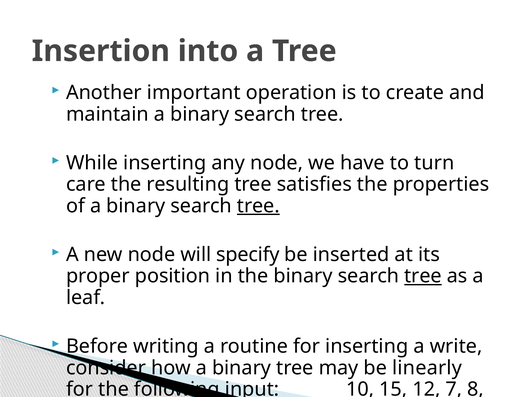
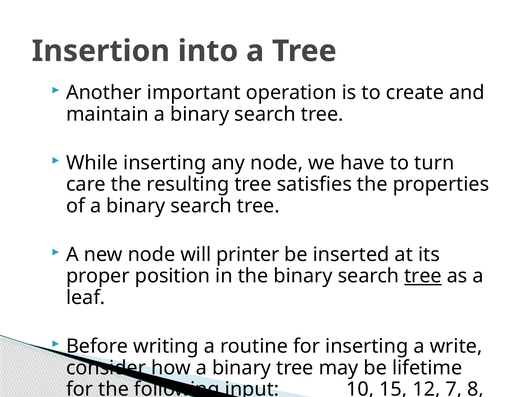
tree underline: present -> none (258, 206)
specify: specify -> printer (248, 254)
linearly: linearly -> lifetime (427, 368)
